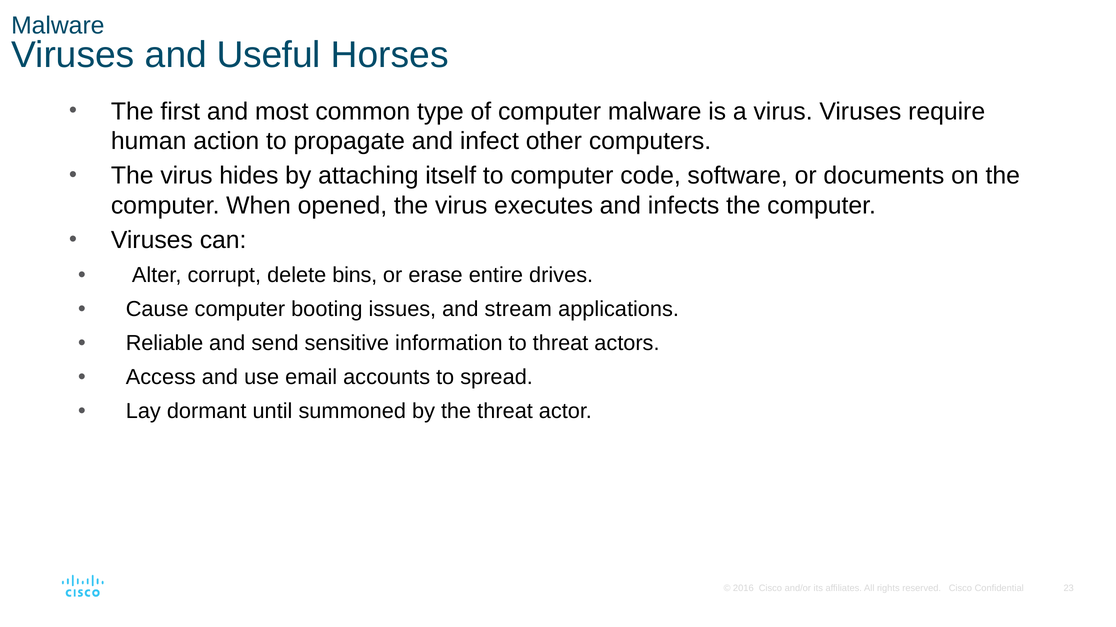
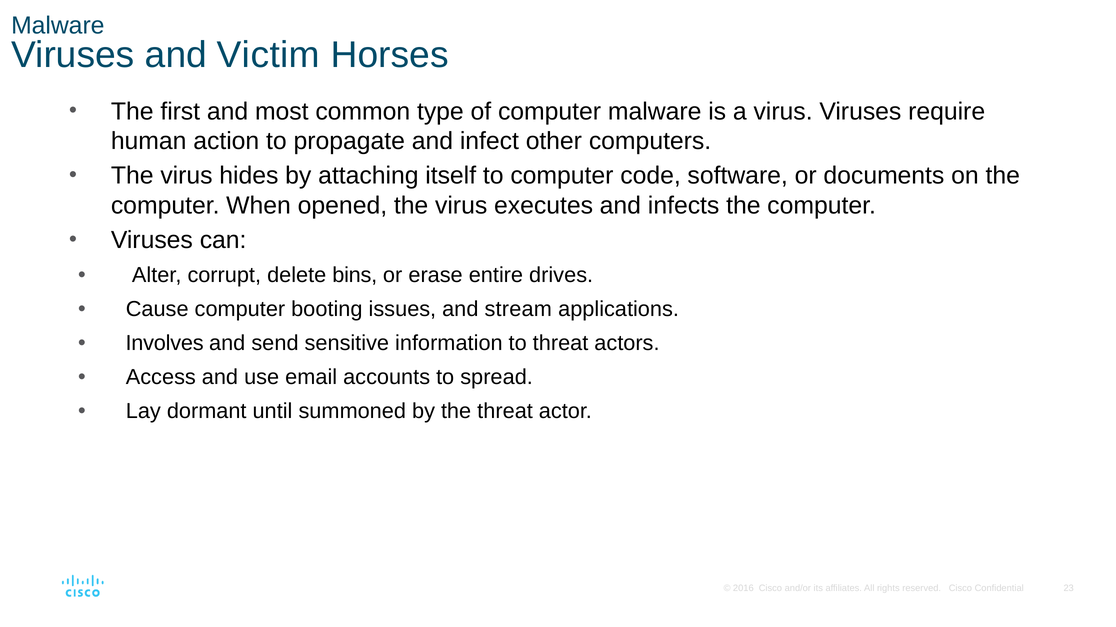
Useful: Useful -> Victim (268, 55)
Reliable: Reliable -> Involves (165, 344)
